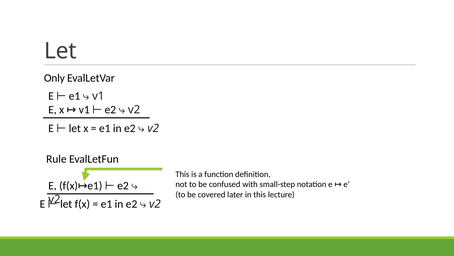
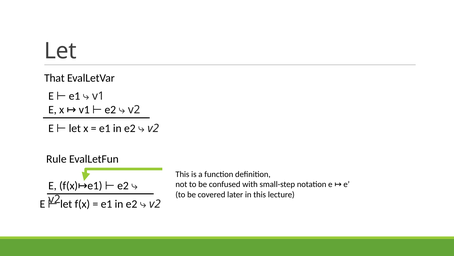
Only: Only -> That (54, 78)
